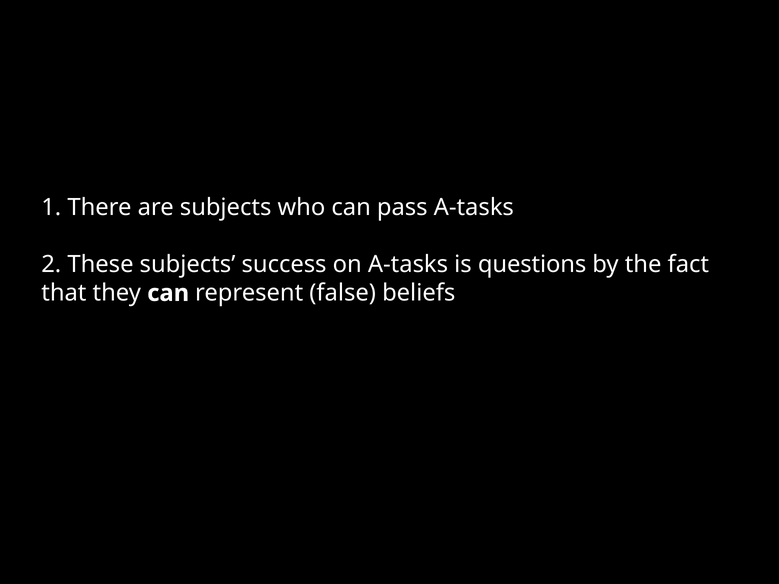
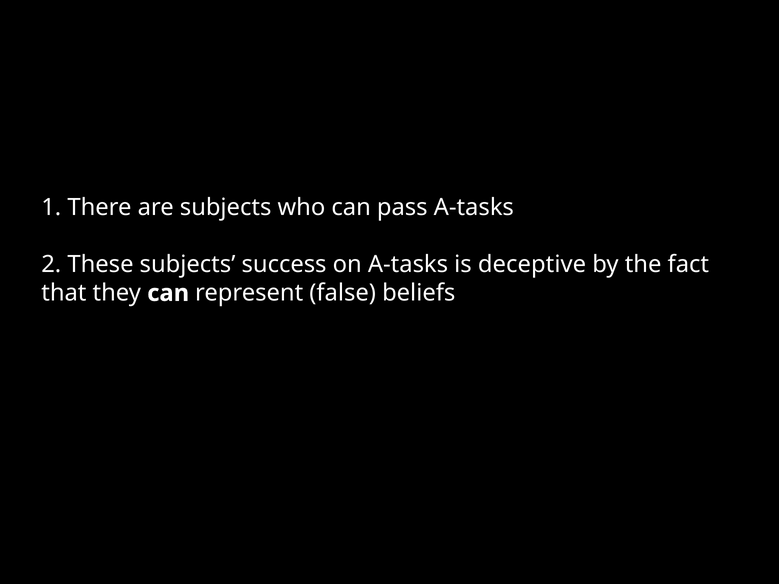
questions: questions -> deceptive (532, 265)
